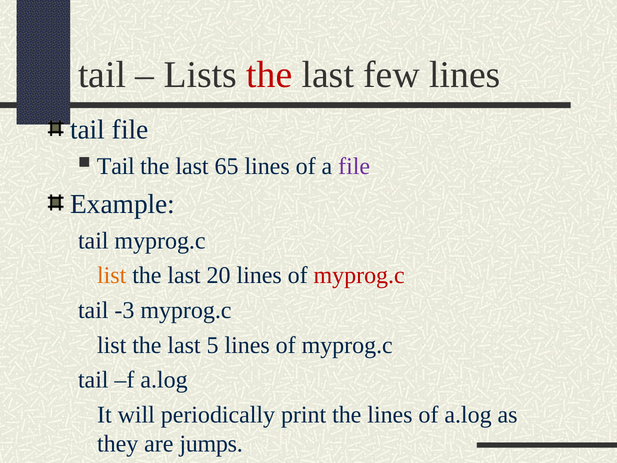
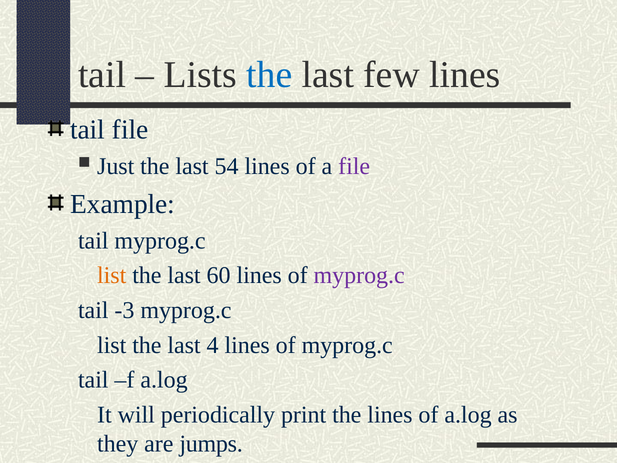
the colour: red -> blue (269, 75)
Tail: Tail -> Just (116, 166)
65: 65 -> 54 (227, 166)
20: 20 -> 60 (219, 275)
myprog.c colour: red -> purple (359, 275)
5: 5 -> 4 (213, 345)
